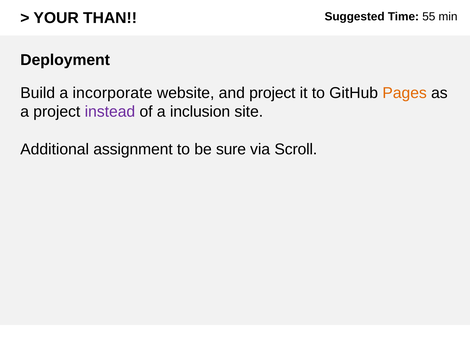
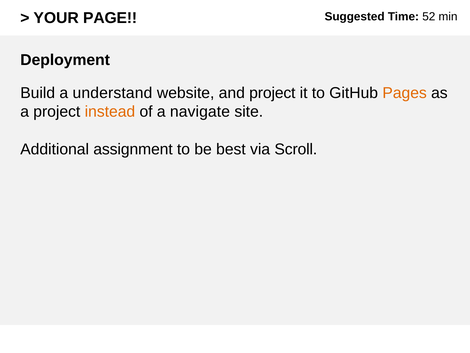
THAN: THAN -> PAGE (110, 18)
55: 55 -> 52 (429, 17)
incorporate: incorporate -> understand (112, 93)
instead colour: purple -> orange (110, 112)
inclusion: inclusion -> navigate (200, 112)
sure: sure -> best (231, 149)
